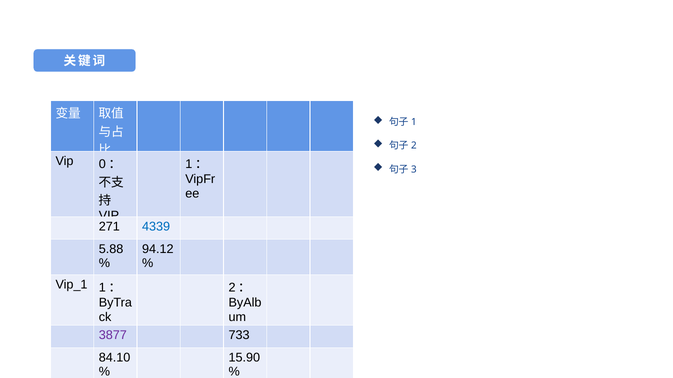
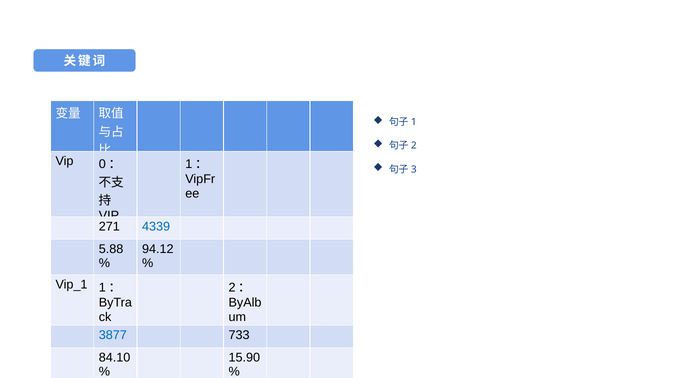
3877 colour: purple -> blue (113, 335)
